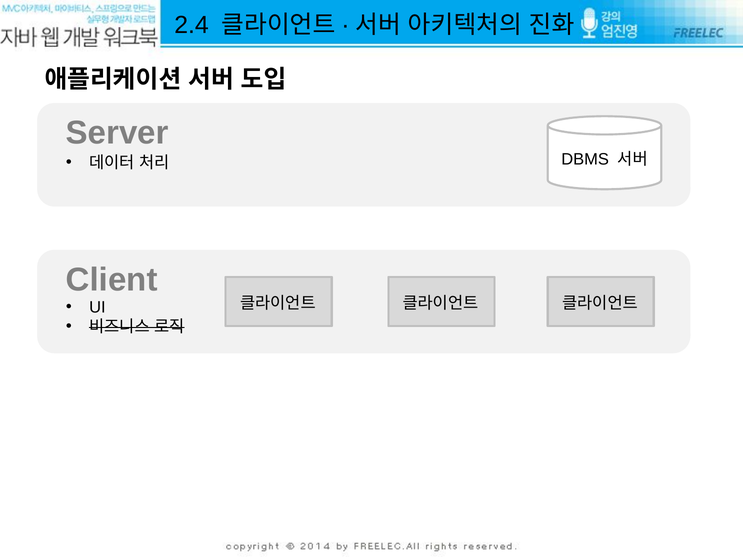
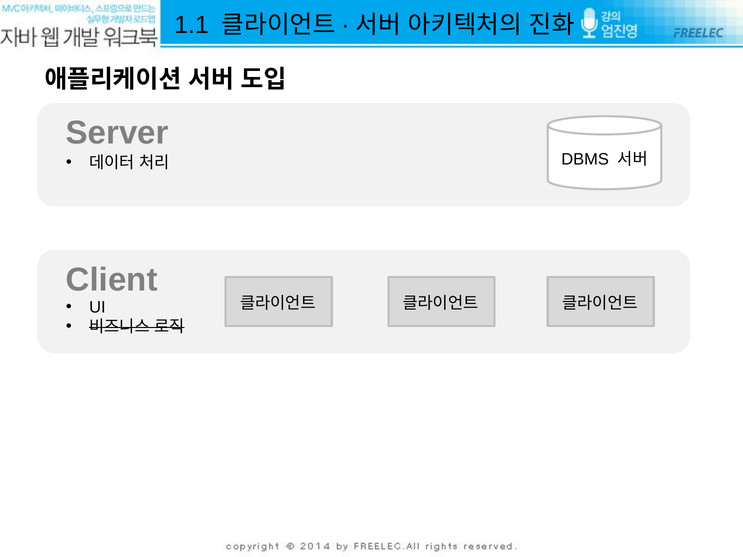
2.4: 2.4 -> 1.1 (191, 25)
